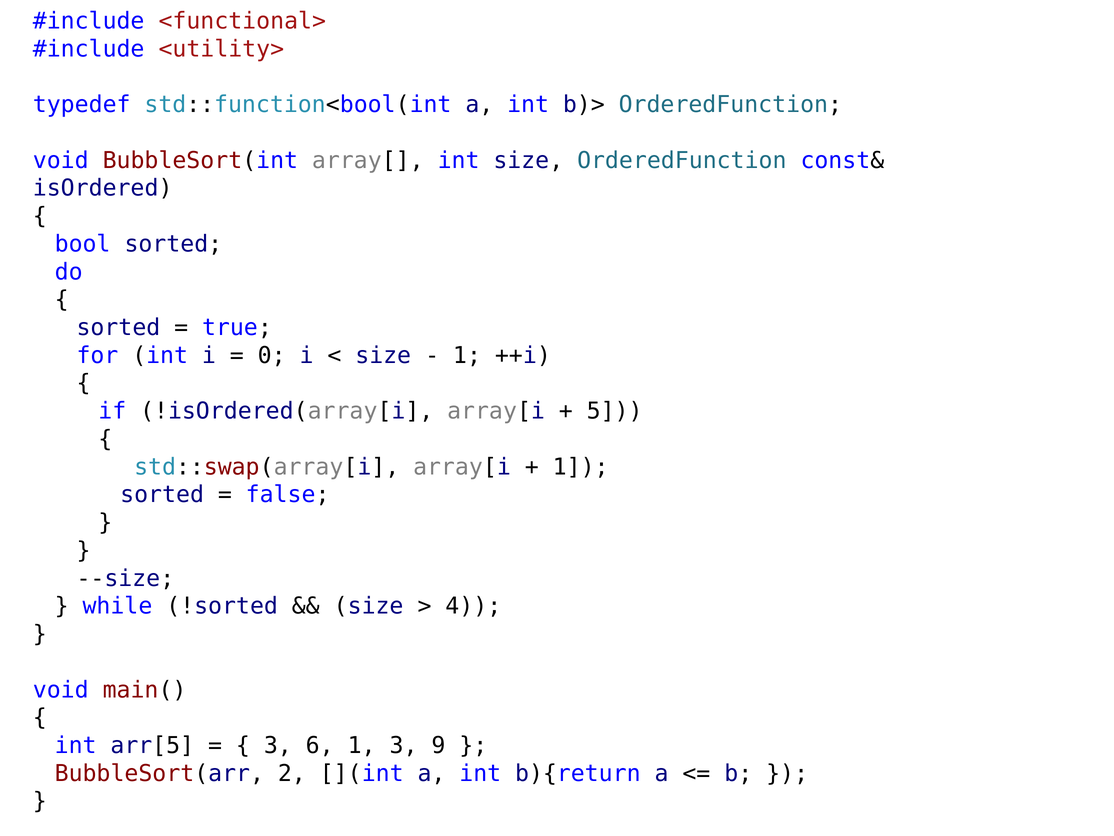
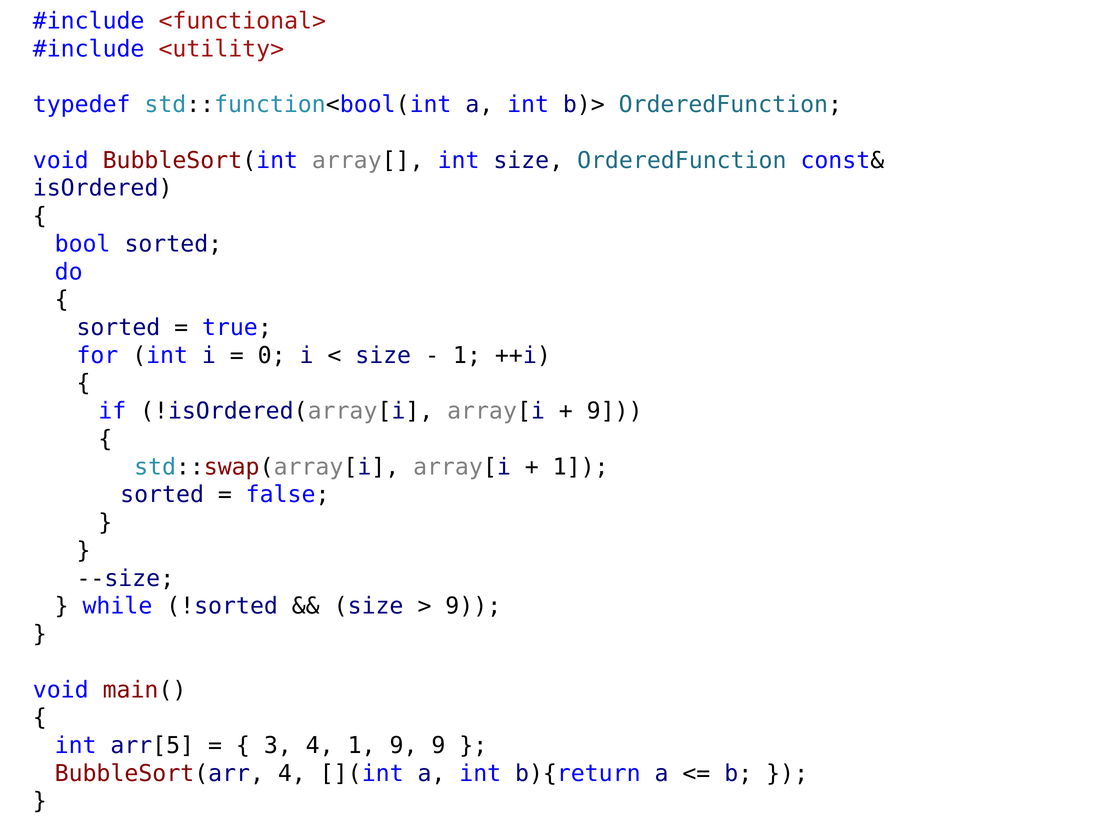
5: 5 -> 9 (615, 411)
4: 4 -> 9 (473, 606)
3 6: 6 -> 4 (320, 745)
1 3: 3 -> 9 (404, 745)
BubbleSort(arr 2: 2 -> 4 (292, 773)
